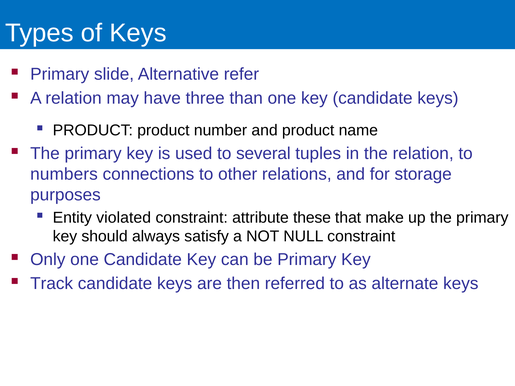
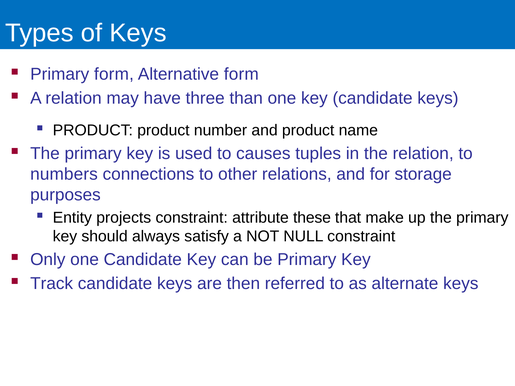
Primary slide: slide -> form (114, 74)
Alternative refer: refer -> form (241, 74)
several: several -> causes (263, 154)
violated: violated -> projects (124, 218)
